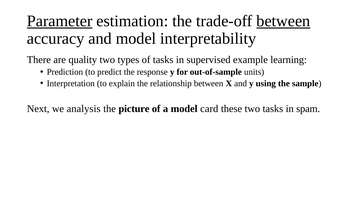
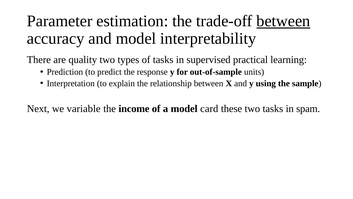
Parameter underline: present -> none (60, 21)
example: example -> practical (250, 60)
analysis: analysis -> variable (84, 109)
picture: picture -> income (134, 109)
